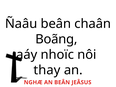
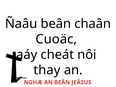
Boãng: Boãng -> Cuoäc (56, 39)
nhoïc: nhoïc -> cheát (57, 55)
